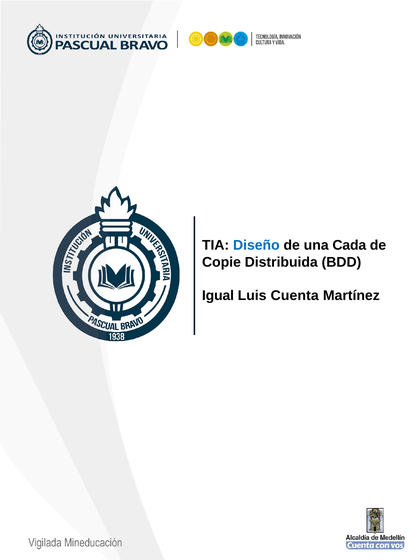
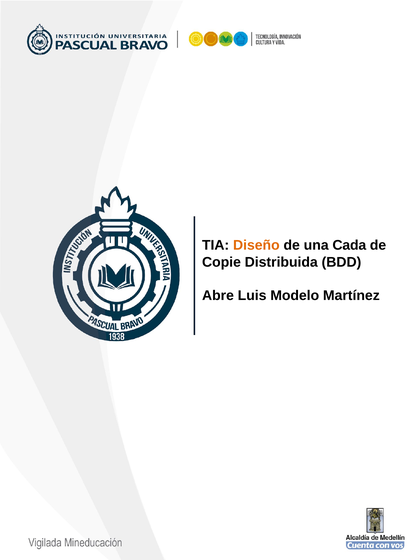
Diseño colour: blue -> orange (256, 245)
Igual: Igual -> Abre (218, 296)
Cuenta: Cuenta -> Modelo (295, 296)
